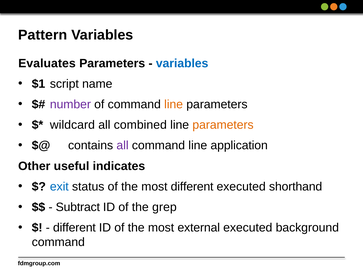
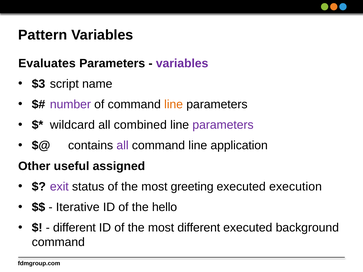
variables colour: blue -> purple (182, 63)
$1: $1 -> $3 (38, 84)
parameters colour: orange -> purple (223, 125)
indicates: indicates -> assigned (119, 166)
exit colour: blue -> purple (59, 187)
most different: different -> greeting (192, 187)
shorthand: shorthand -> execution (296, 187)
Subtract: Subtract -> Iterative (78, 207)
grep: grep -> hello (165, 207)
most external: external -> different (199, 228)
